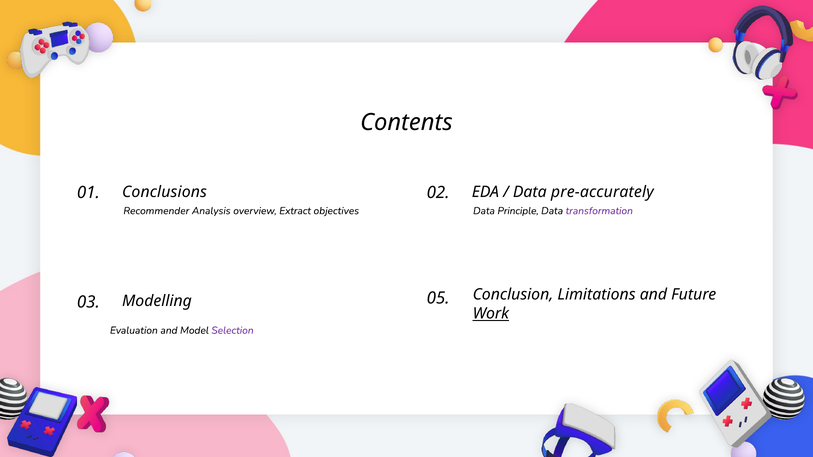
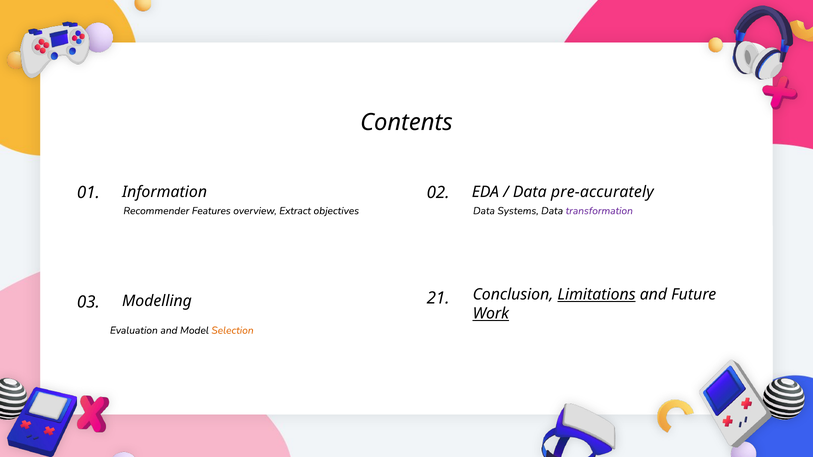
Conclusions: Conclusions -> Information (165, 192)
Analysis: Analysis -> Features (211, 211)
Principle: Principle -> Systems (518, 211)
05: 05 -> 21 (438, 298)
Limitations underline: none -> present (597, 295)
Selection colour: purple -> orange (233, 331)
